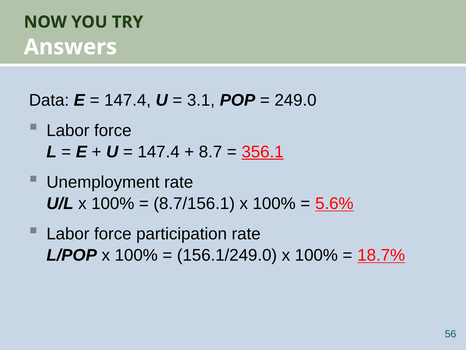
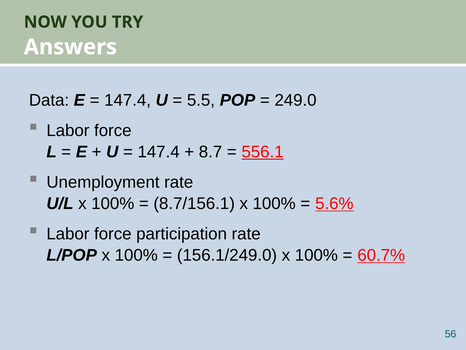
3.1: 3.1 -> 5.5 (201, 100)
356.1: 356.1 -> 556.1 (263, 152)
18.7%: 18.7% -> 60.7% (381, 255)
